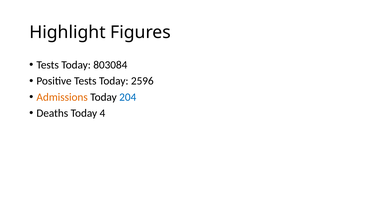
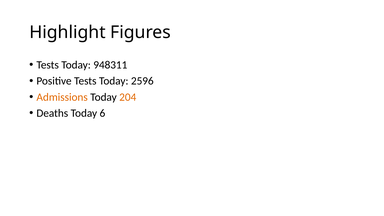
803084: 803084 -> 948311 (110, 65)
204 colour: blue -> orange (128, 97)
4: 4 -> 6 (102, 113)
